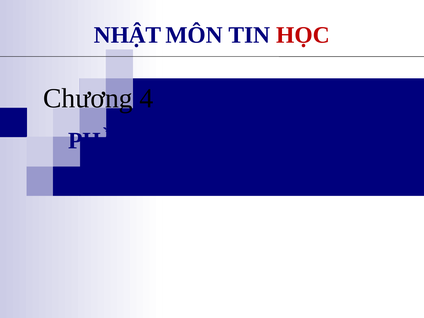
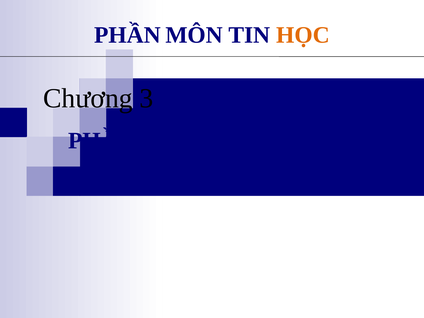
NHẬT: NHẬT -> PHẦN (128, 35)
HỌC colour: red -> orange (303, 35)
4: 4 -> 3 (147, 98)
